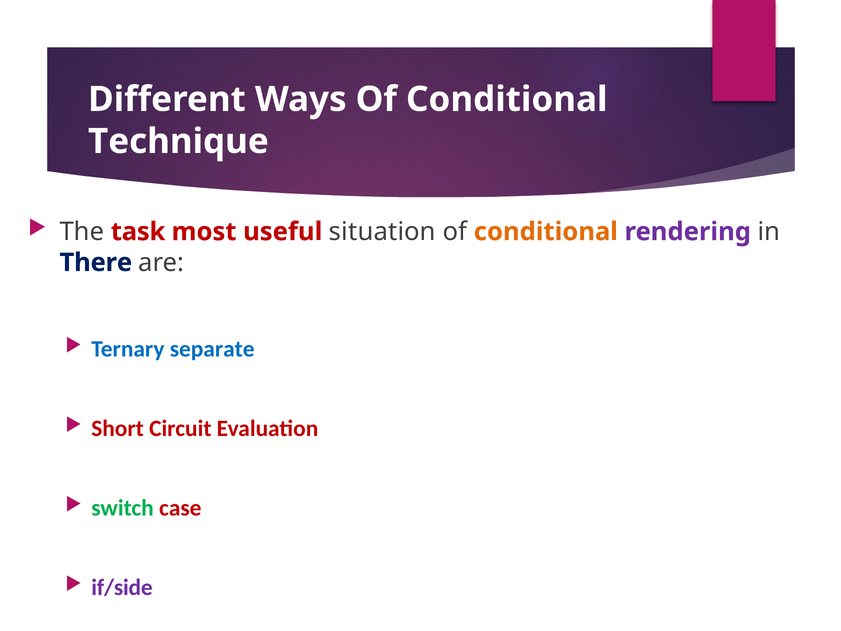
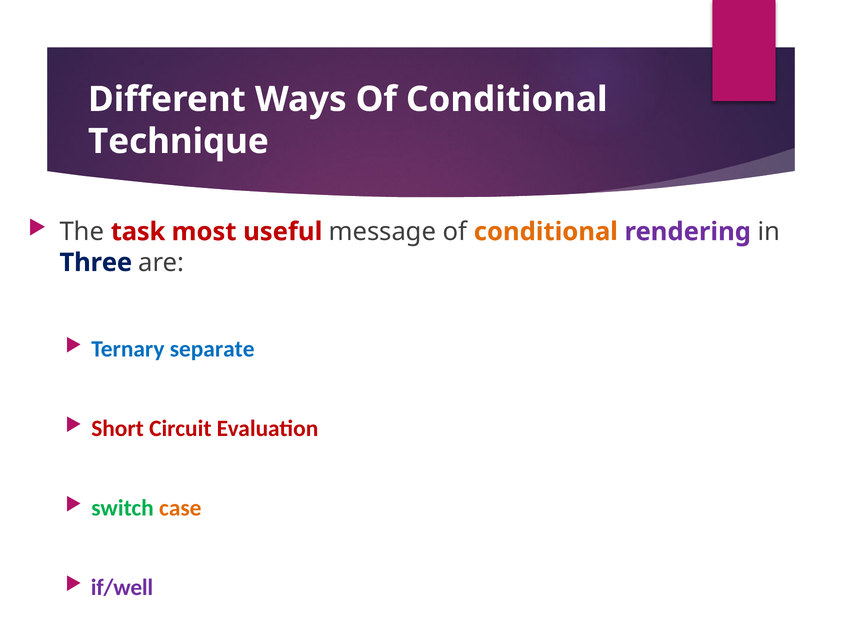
situation: situation -> message (382, 232)
There: There -> Three (96, 262)
case colour: red -> orange (180, 508)
if/side: if/side -> if/well (122, 587)
